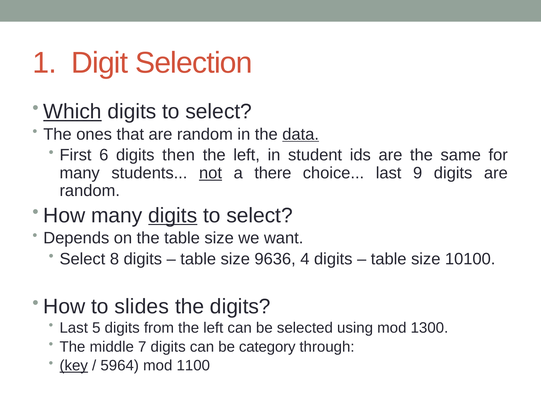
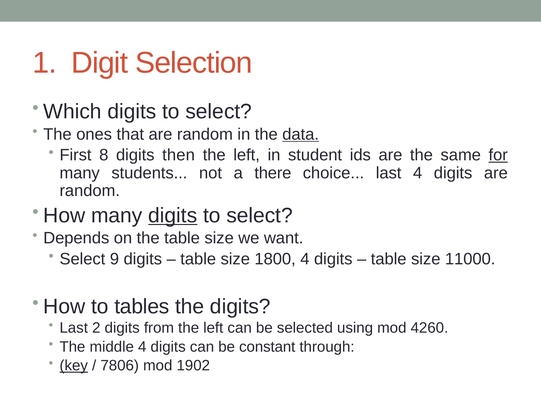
Which underline: present -> none (72, 111)
6: 6 -> 8 (104, 155)
for underline: none -> present (498, 155)
not underline: present -> none (211, 173)
last 9: 9 -> 4 (418, 173)
8: 8 -> 9 (114, 259)
9636: 9636 -> 1800 (275, 259)
10100: 10100 -> 11000 (470, 259)
slides: slides -> tables (142, 306)
5: 5 -> 2 (96, 328)
1300: 1300 -> 4260 (429, 328)
middle 7: 7 -> 4 (142, 347)
category: category -> constant (267, 347)
5964: 5964 -> 7806 (120, 365)
1100: 1100 -> 1902 (193, 365)
